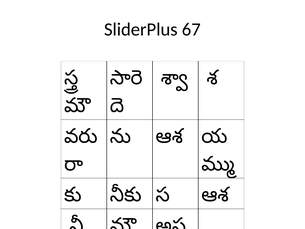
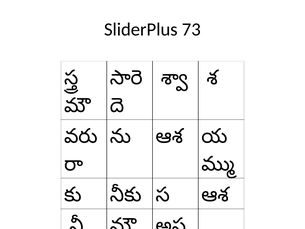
67: 67 -> 73 (191, 30)
